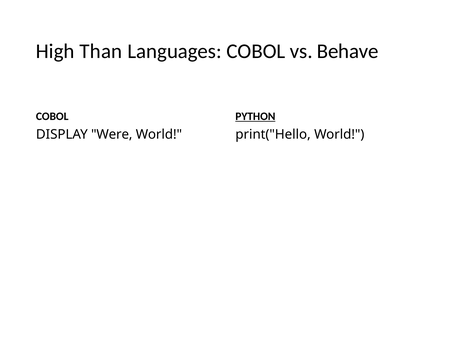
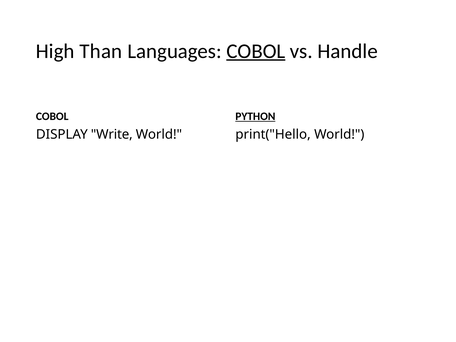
COBOL underline: none -> present (256, 51)
Behave: Behave -> Handle (348, 51)
Were: Were -> Write (112, 134)
